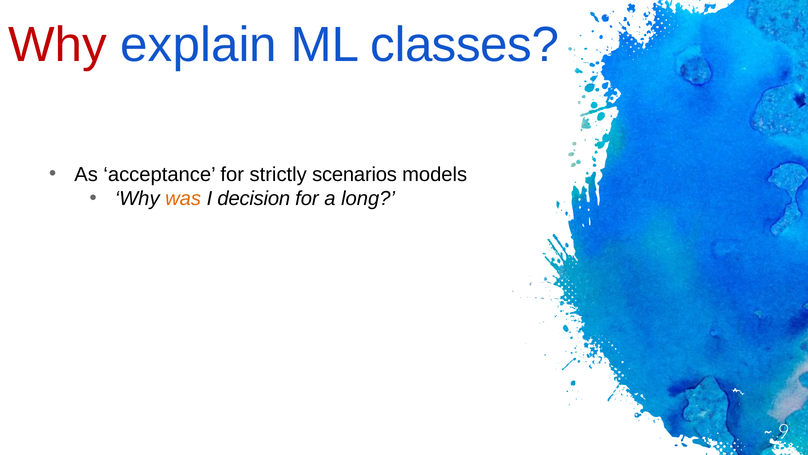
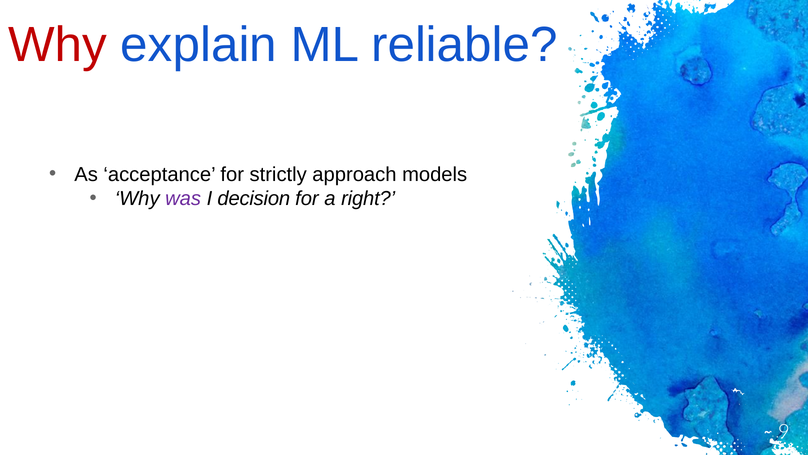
classes: classes -> reliable (464, 45)
scenarios: scenarios -> approach (354, 174)
was colour: orange -> purple (183, 198)
long: long -> right (368, 198)
